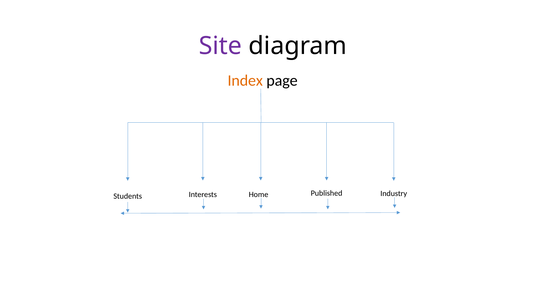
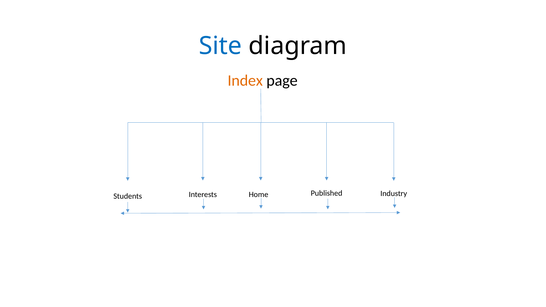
Site colour: purple -> blue (220, 46)
